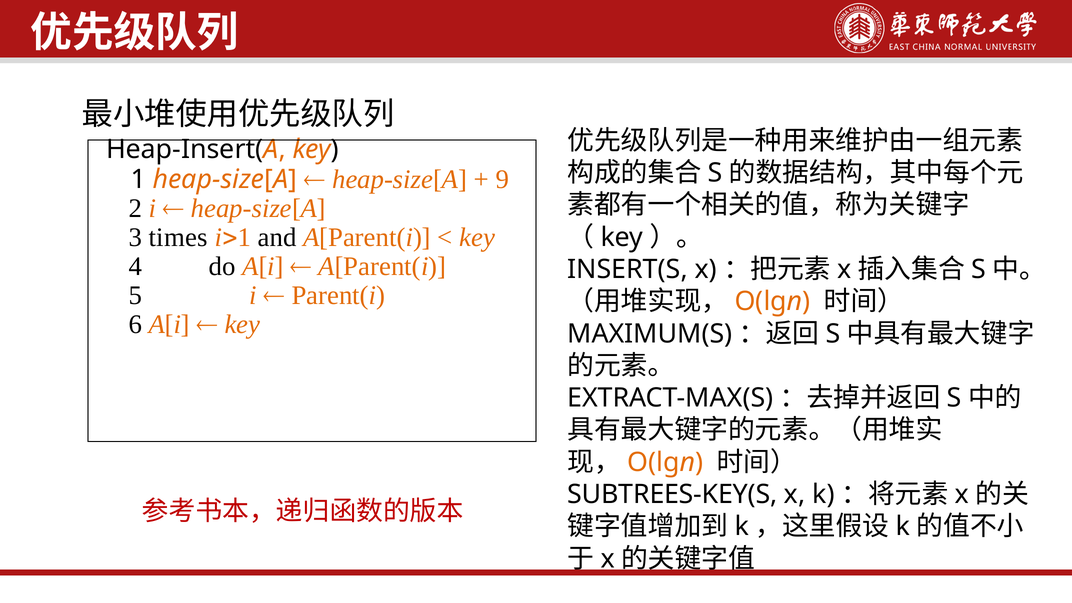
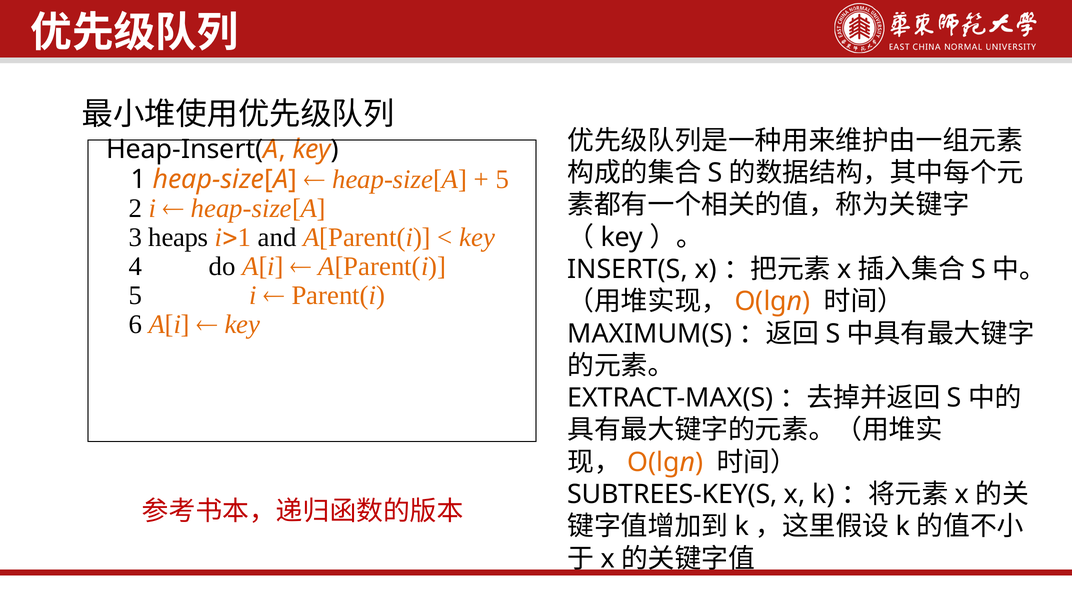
9: 9 -> 5 (502, 180)
times: times -> heaps (178, 237)
